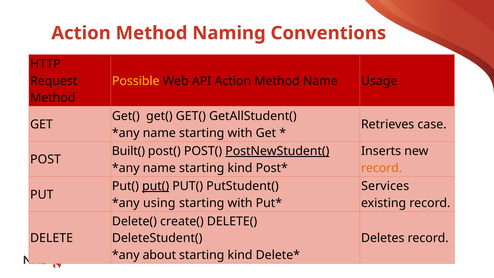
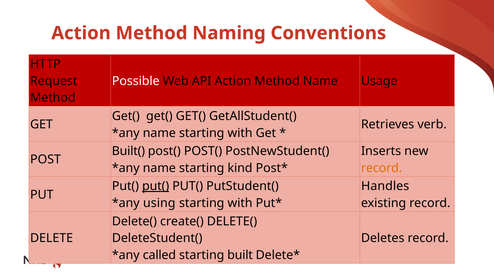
Possible colour: yellow -> white (136, 81)
case: case -> verb (432, 124)
PostNewStudent( underline: present -> none (277, 151)
Services: Services -> Handles (385, 186)
about: about -> called (159, 255)
kind: kind -> built (240, 255)
